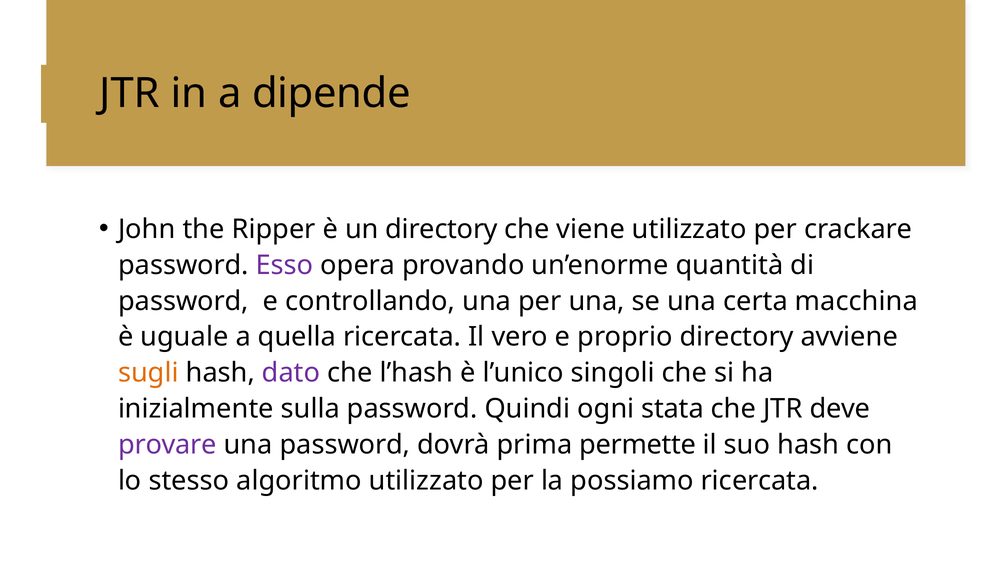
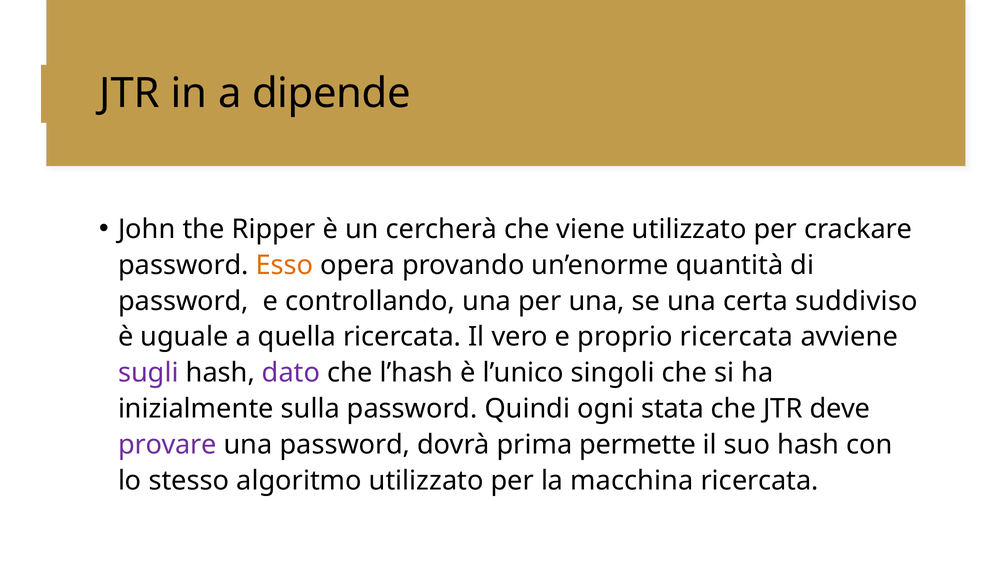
un directory: directory -> cercherà (441, 229)
Esso colour: purple -> orange (285, 265)
macchina: macchina -> suddiviso (856, 301)
proprio directory: directory -> ricercata (736, 337)
sugli colour: orange -> purple (148, 373)
possiamo: possiamo -> macchina (632, 480)
